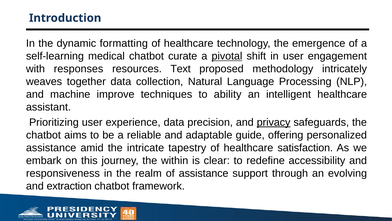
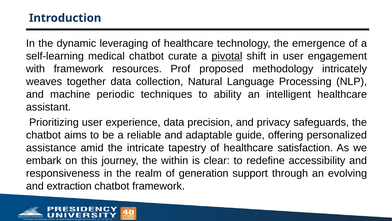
formatting: formatting -> leveraging (124, 43)
with responses: responses -> framework (79, 69)
Text: Text -> Prof (180, 69)
improve: improve -> periodic (116, 94)
privacy underline: present -> none (274, 122)
of assistance: assistance -> generation (204, 173)
